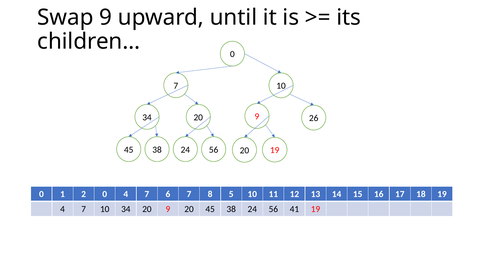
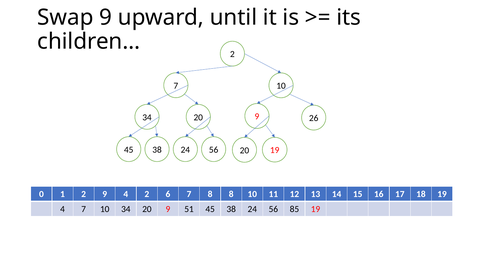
children… 0: 0 -> 2 (232, 54)
2 0: 0 -> 9 (105, 194)
7: 7 -> 2 (147, 194)
8 5: 5 -> 8 (231, 194)
20 9 20: 20 -> 51 (189, 209)
41: 41 -> 85 (294, 209)
